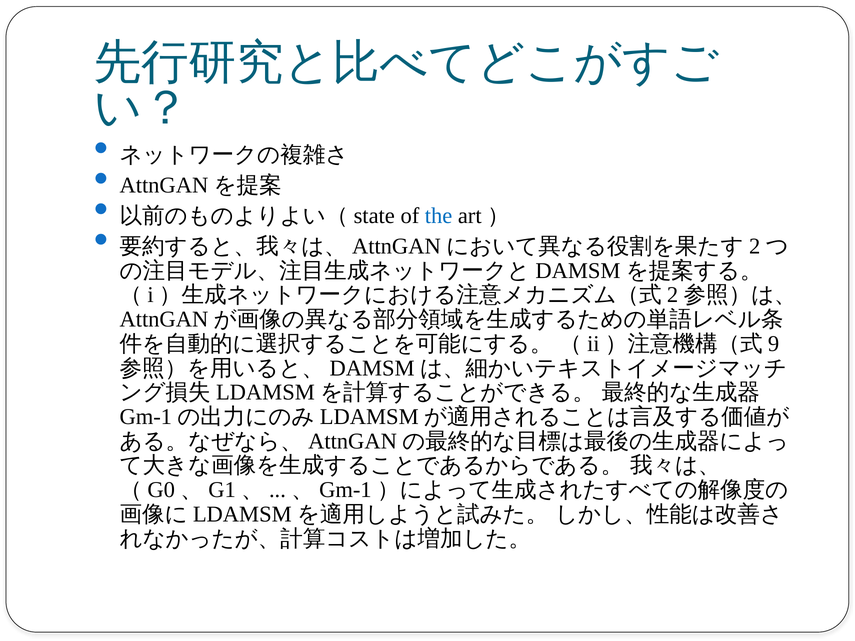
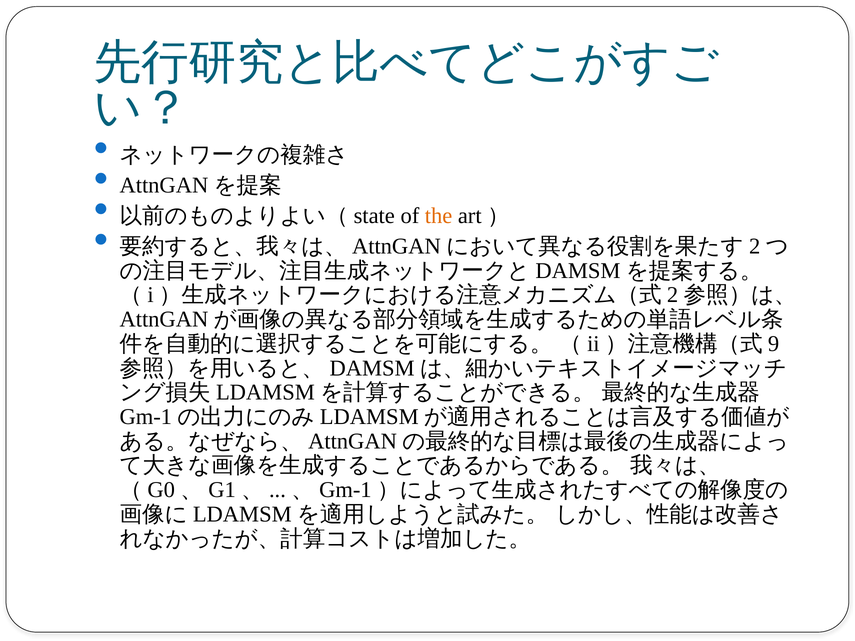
the colour: blue -> orange (439, 216)
